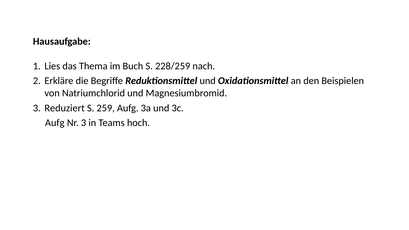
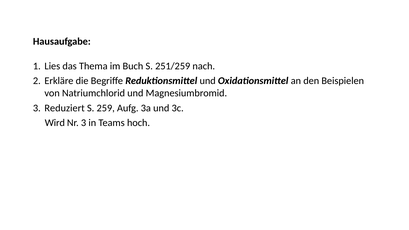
228/259: 228/259 -> 251/259 (173, 66)
Aufg: Aufg -> Wird (55, 123)
